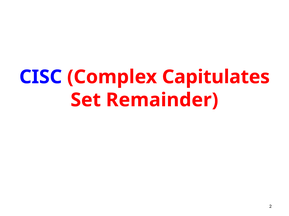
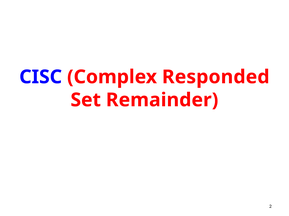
Capitulates: Capitulates -> Responded (216, 77)
